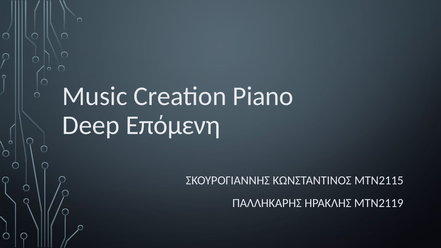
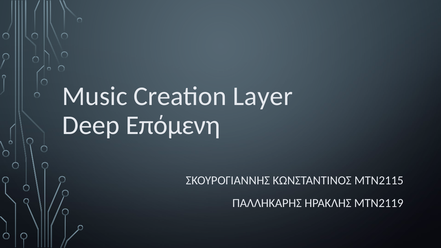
Piano: Piano -> Layer (263, 96)
